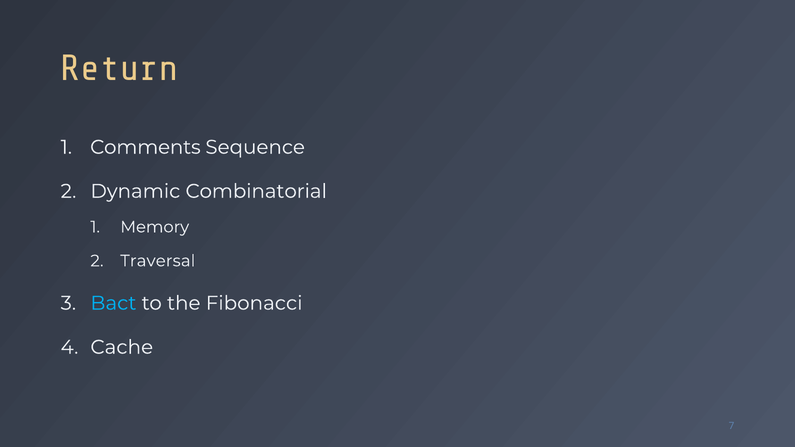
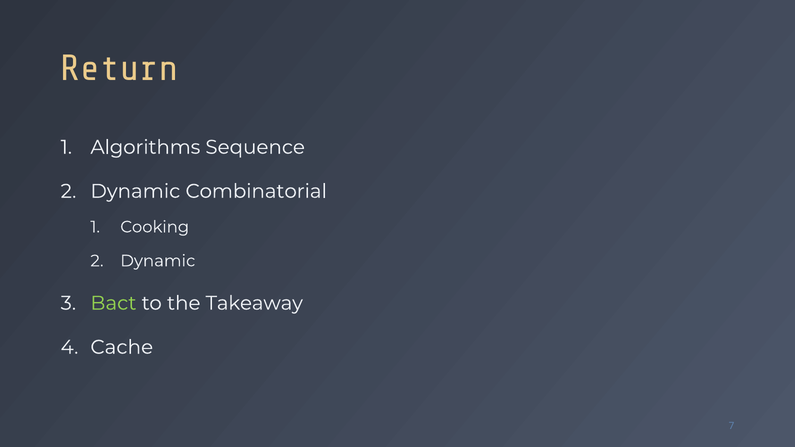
Comments: Comments -> Algorithms (145, 147)
Memory: Memory -> Cooking (155, 227)
Traversal: Traversal -> Dynamic (158, 261)
Bact colour: light blue -> light green (113, 303)
Fibonacci: Fibonacci -> Takeaway (254, 303)
